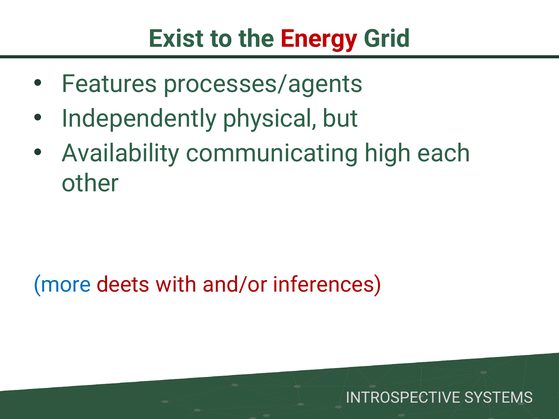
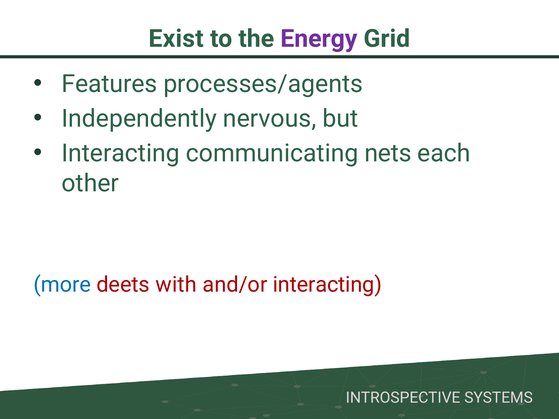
Energy colour: red -> purple (319, 39)
physical: physical -> nervous (270, 119)
Availability: Availability -> Interacting (121, 153)
high: high -> nets (388, 153)
and/or inferences: inferences -> interacting (327, 285)
